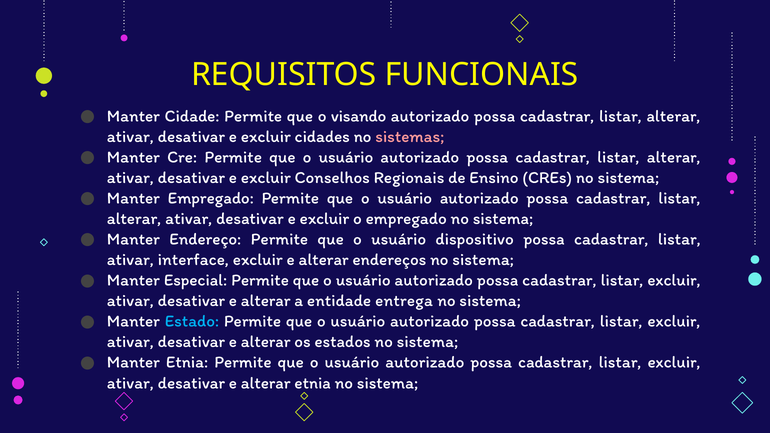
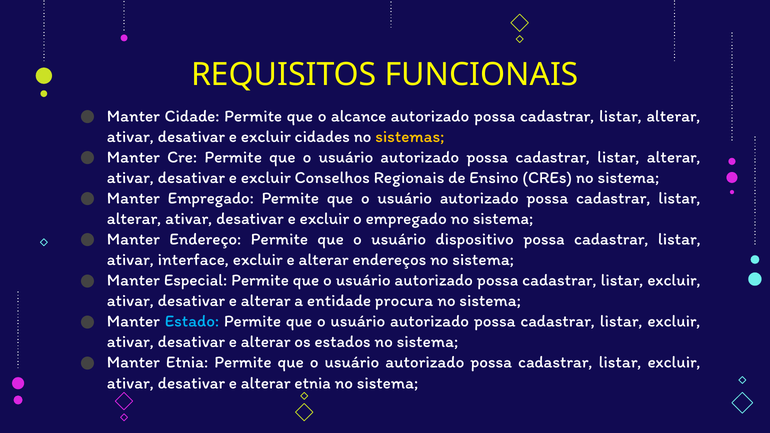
visando: visando -> alcance (359, 116)
sistemas colour: pink -> yellow (410, 137)
entrega: entrega -> procura (404, 301)
